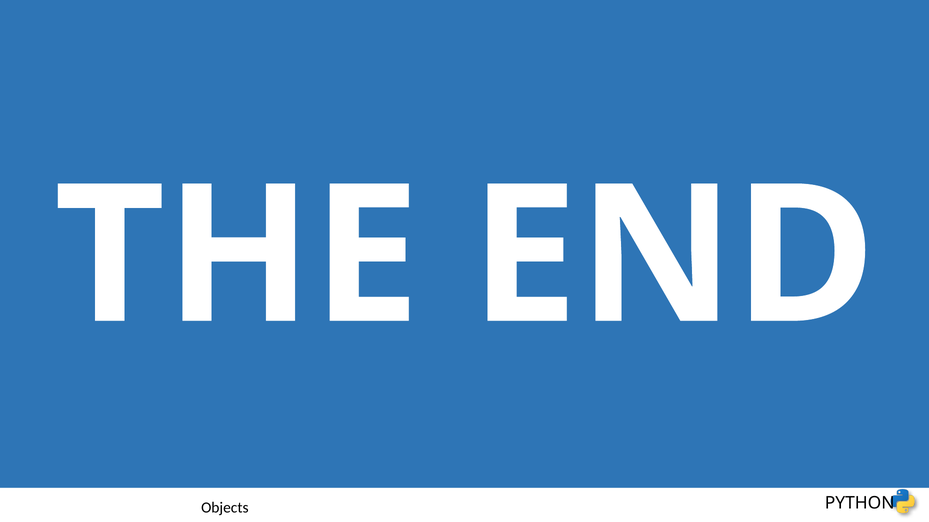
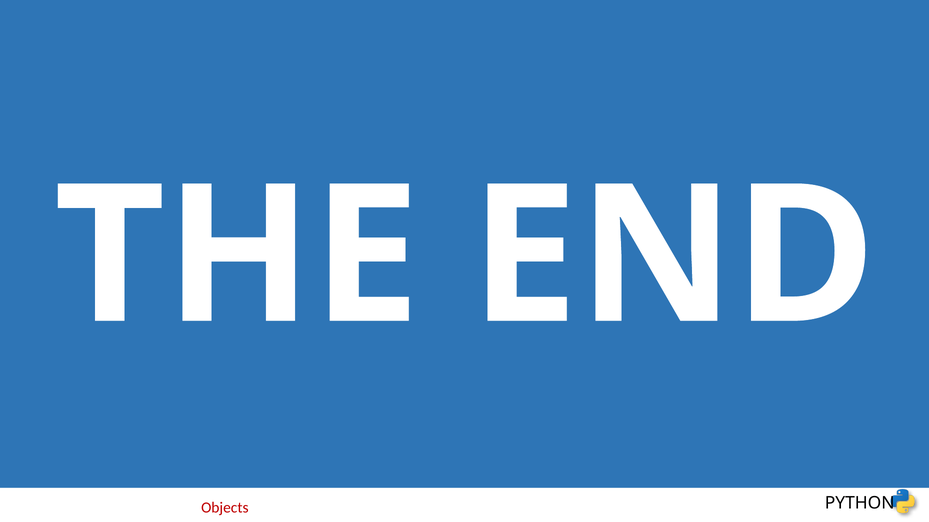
Objects colour: black -> red (225, 508)
